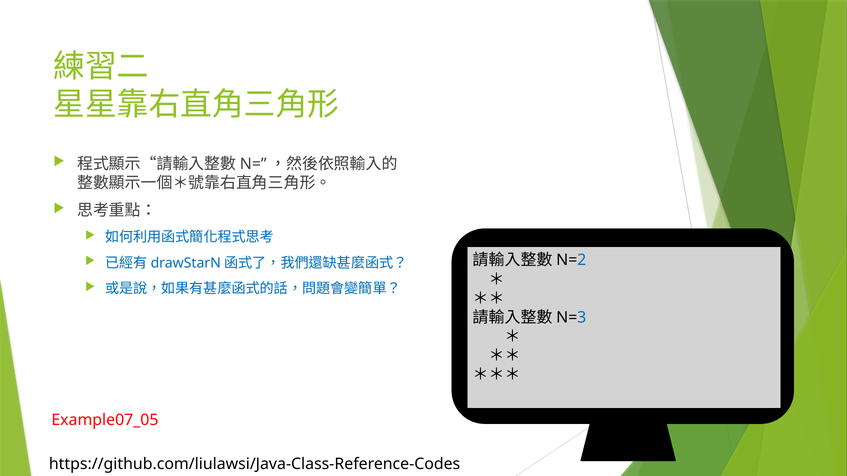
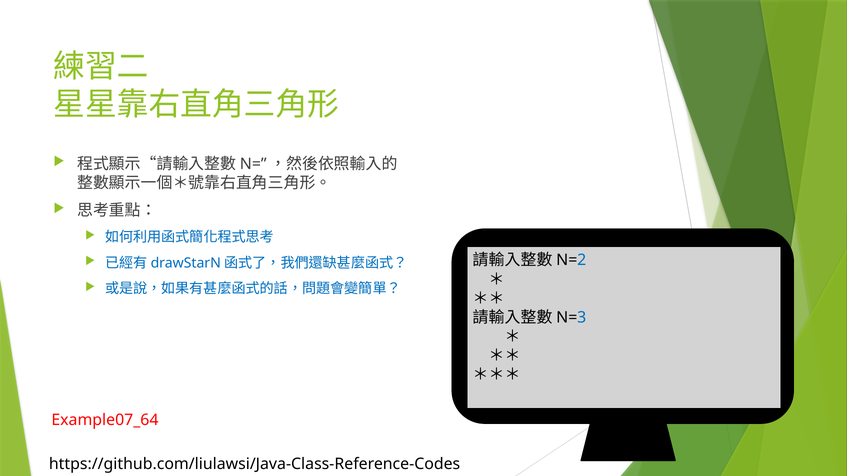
Example07_05: Example07_05 -> Example07_64 (105, 421)
